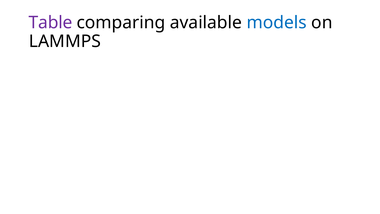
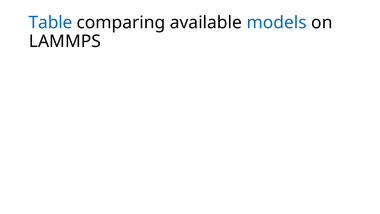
Table colour: purple -> blue (51, 23)
